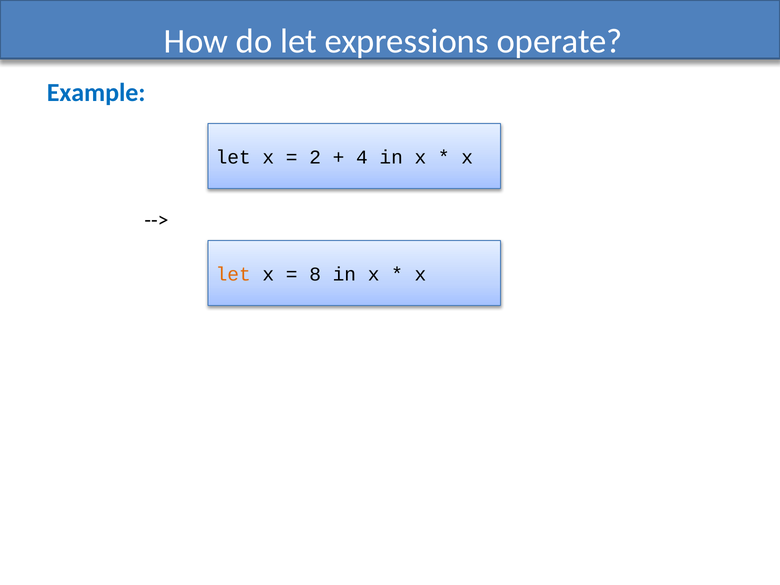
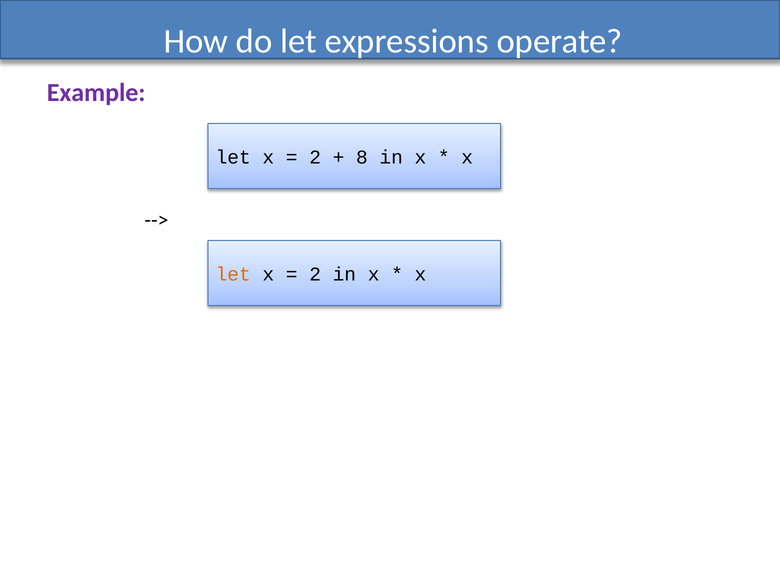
Example colour: blue -> purple (96, 93)
4: 4 -> 8 (362, 157)
8: 8 -> 2 (315, 274)
